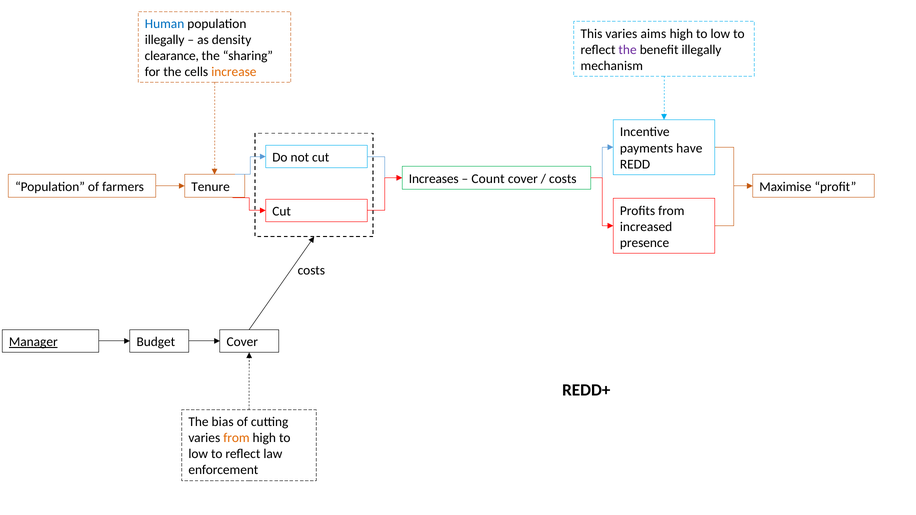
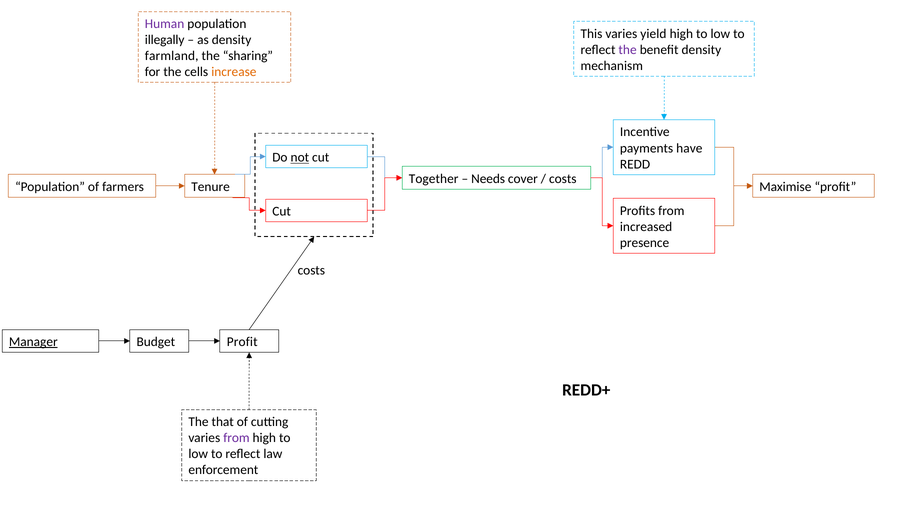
Human colour: blue -> purple (165, 24)
aims: aims -> yield (653, 34)
benefit illegally: illegally -> density (701, 50)
clearance: clearance -> farmland (172, 56)
not underline: none -> present (300, 158)
Increases: Increases -> Together (434, 179)
Count: Count -> Needs (488, 179)
Budget Cover: Cover -> Profit (242, 342)
bias: bias -> that (223, 422)
from colour: orange -> purple (236, 438)
